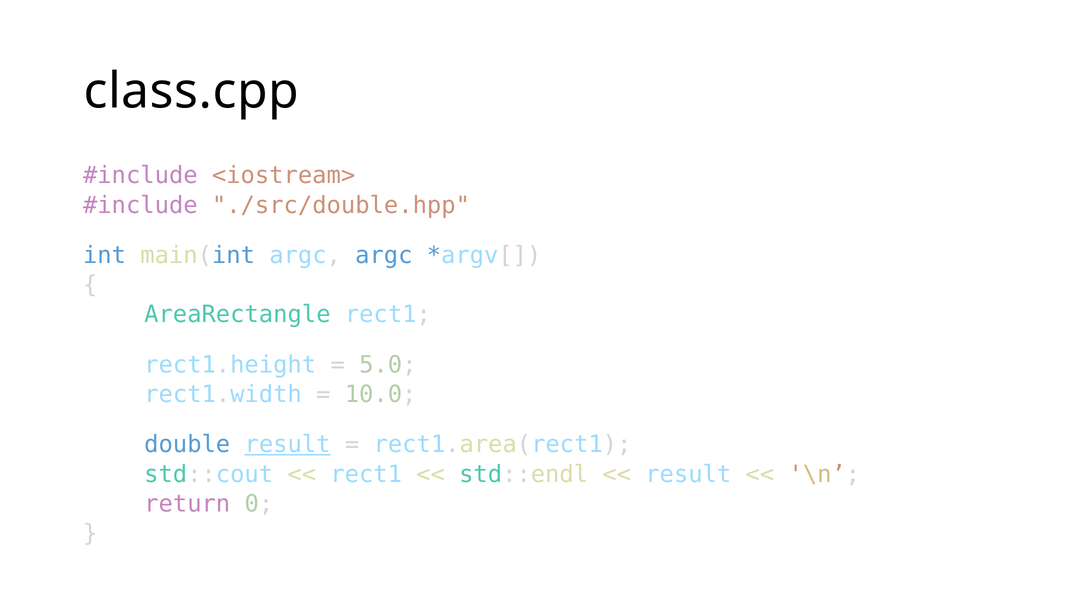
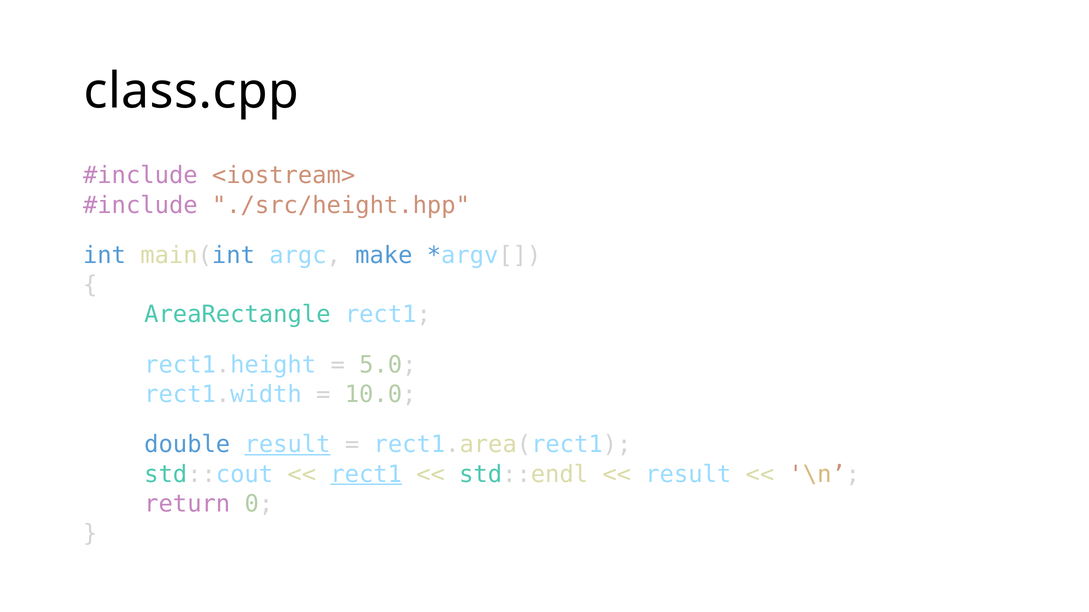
./src/double.hpp: ./src/double.hpp -> ./src/height.hpp (341, 205)
argc argc: argc -> make (384, 256)
rect1 underline: none -> present (366, 475)
